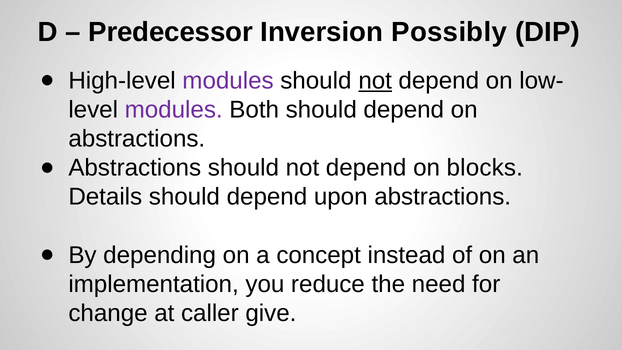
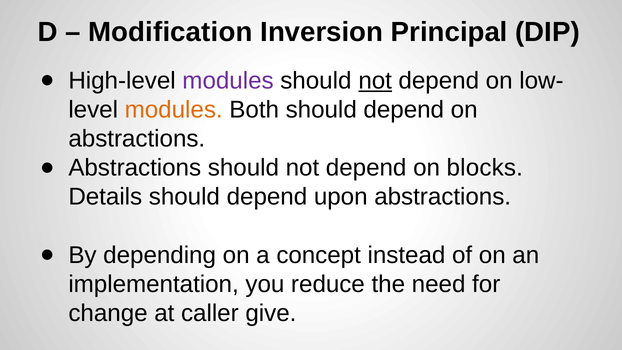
Predecessor: Predecessor -> Modification (170, 32)
Possibly: Possibly -> Principal (449, 32)
modules colour: purple -> orange (174, 110)
